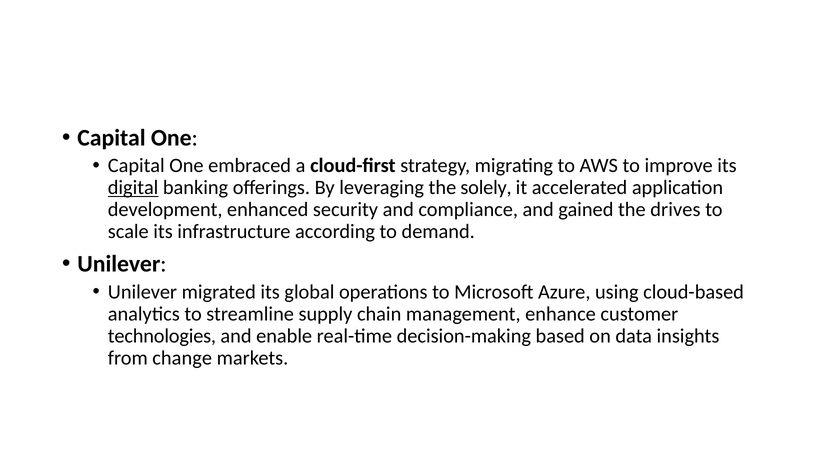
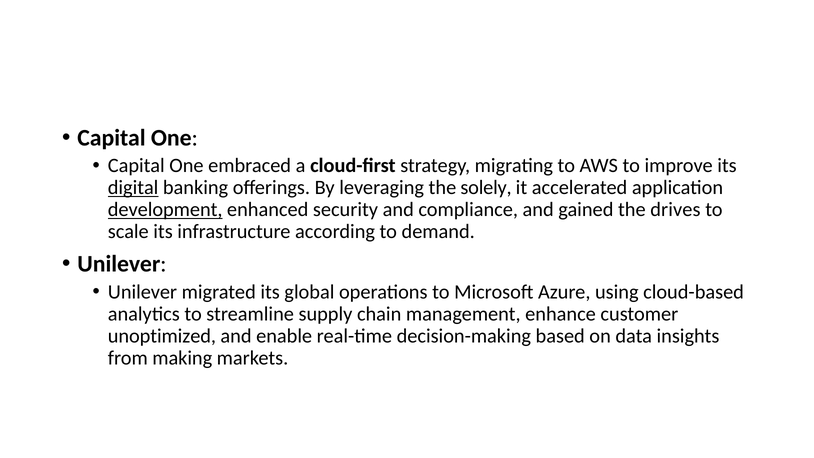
development underline: none -> present (165, 210)
technologies: technologies -> unoptimized (162, 336)
change: change -> making (182, 358)
